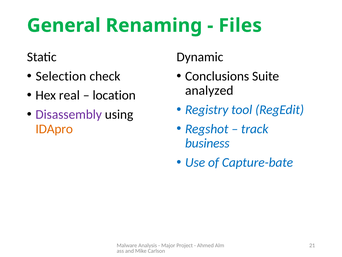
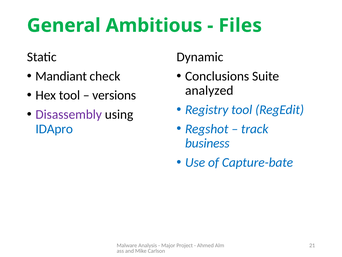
Renaming: Renaming -> Ambitious (154, 25)
Selection: Selection -> Mandiant (61, 76)
Hex real: real -> tool (69, 95)
location: location -> versions (114, 95)
IDApro colour: orange -> blue (54, 129)
